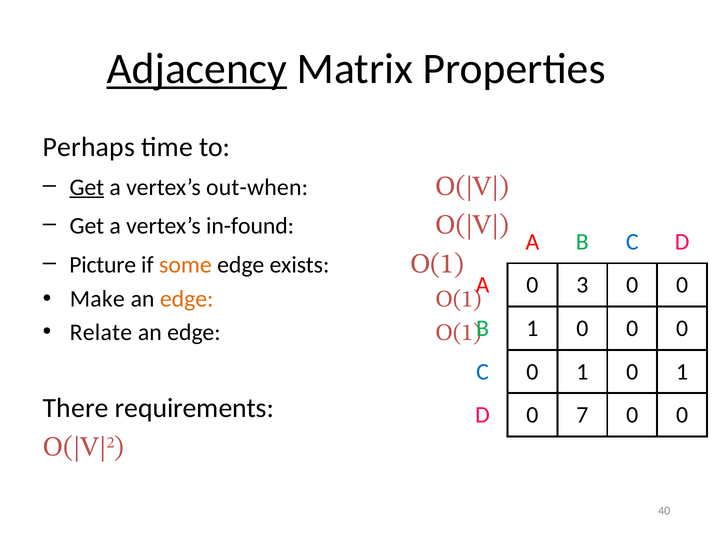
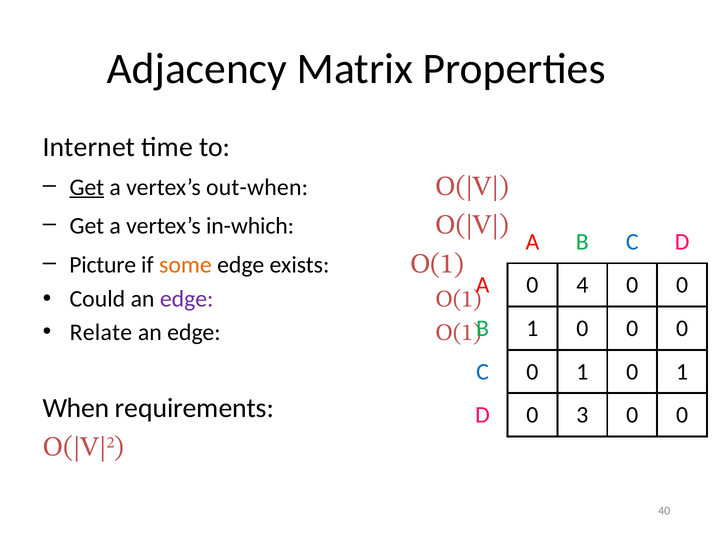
Adjacency underline: present -> none (197, 69)
Perhaps: Perhaps -> Internet (89, 147)
in-found: in-found -> in-which (250, 226)
3: 3 -> 4 (582, 285)
Make: Make -> Could (97, 299)
edge colour: orange -> purple (187, 299)
There: There -> When (76, 408)
7: 7 -> 3 (582, 415)
